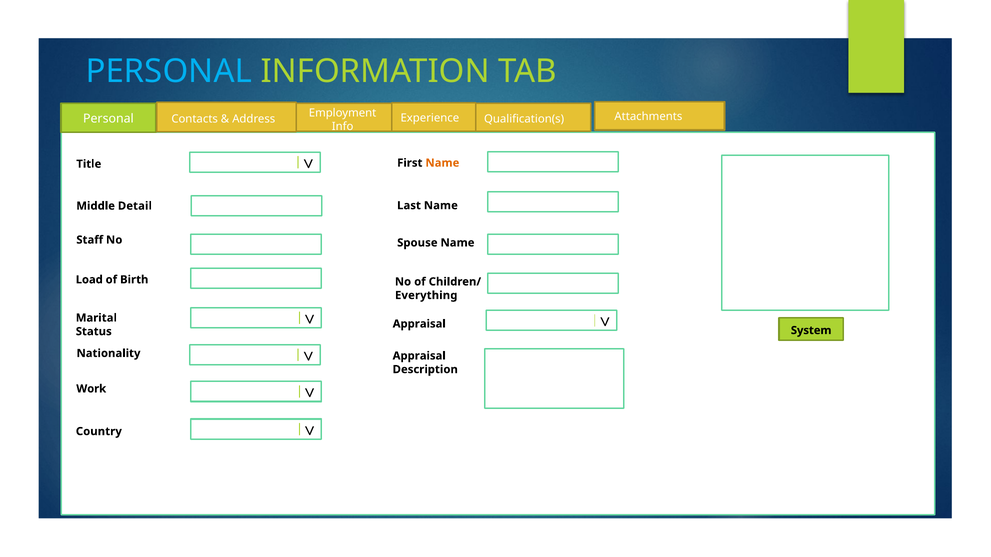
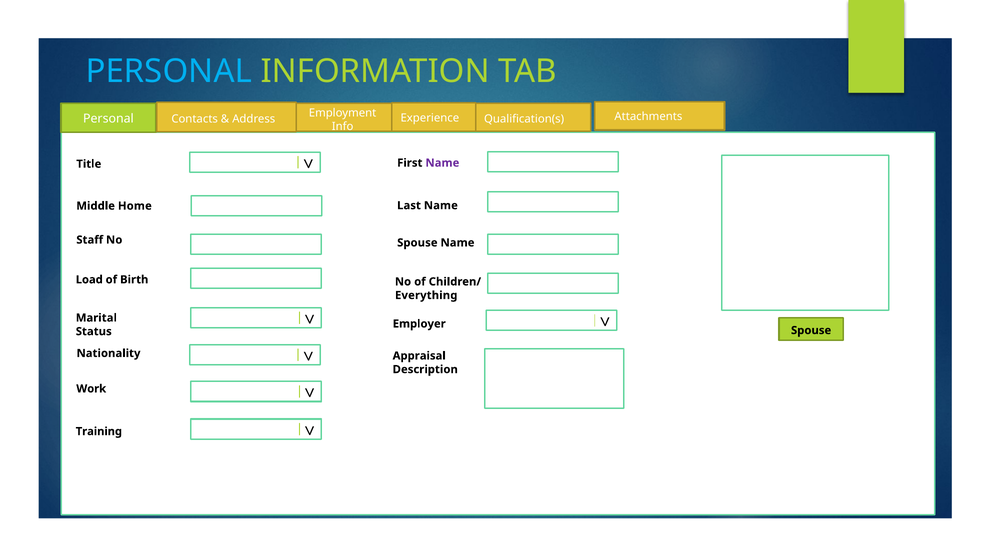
Name colour: orange -> purple (442, 163)
Detail: Detail -> Home (135, 206)
Appraisal: Appraisal -> Employer (419, 324)
System: System -> Spouse (811, 331)
Country: Country -> Training (99, 432)
